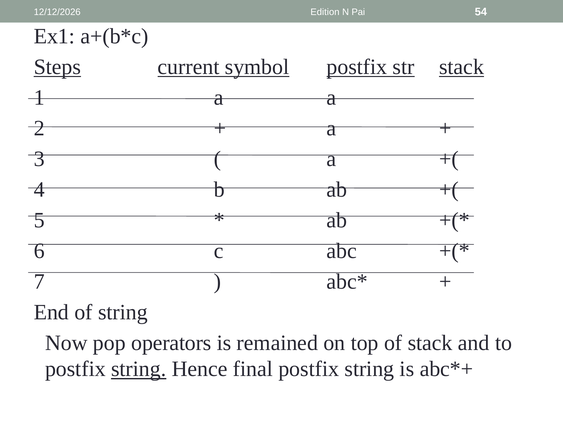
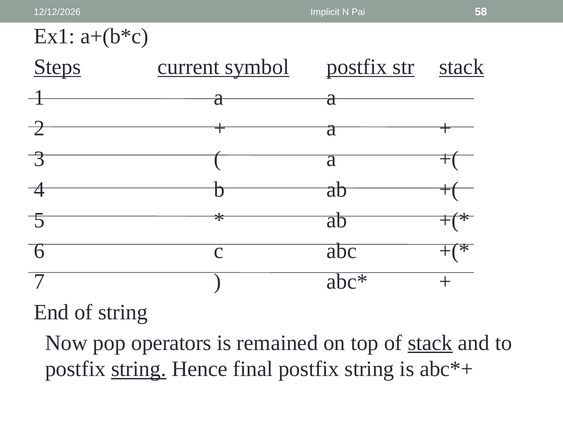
Edition: Edition -> Implicit (325, 12)
54: 54 -> 58 (481, 12)
stack underline: none -> present (430, 342)
